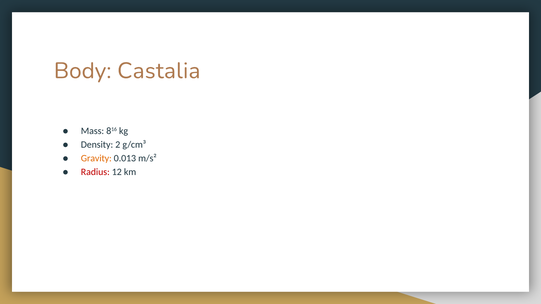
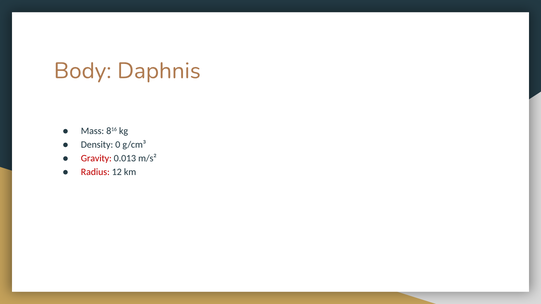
Castalia: Castalia -> Daphnis (159, 71)
2: 2 -> 0 (118, 145)
Gravity colour: orange -> red (96, 158)
